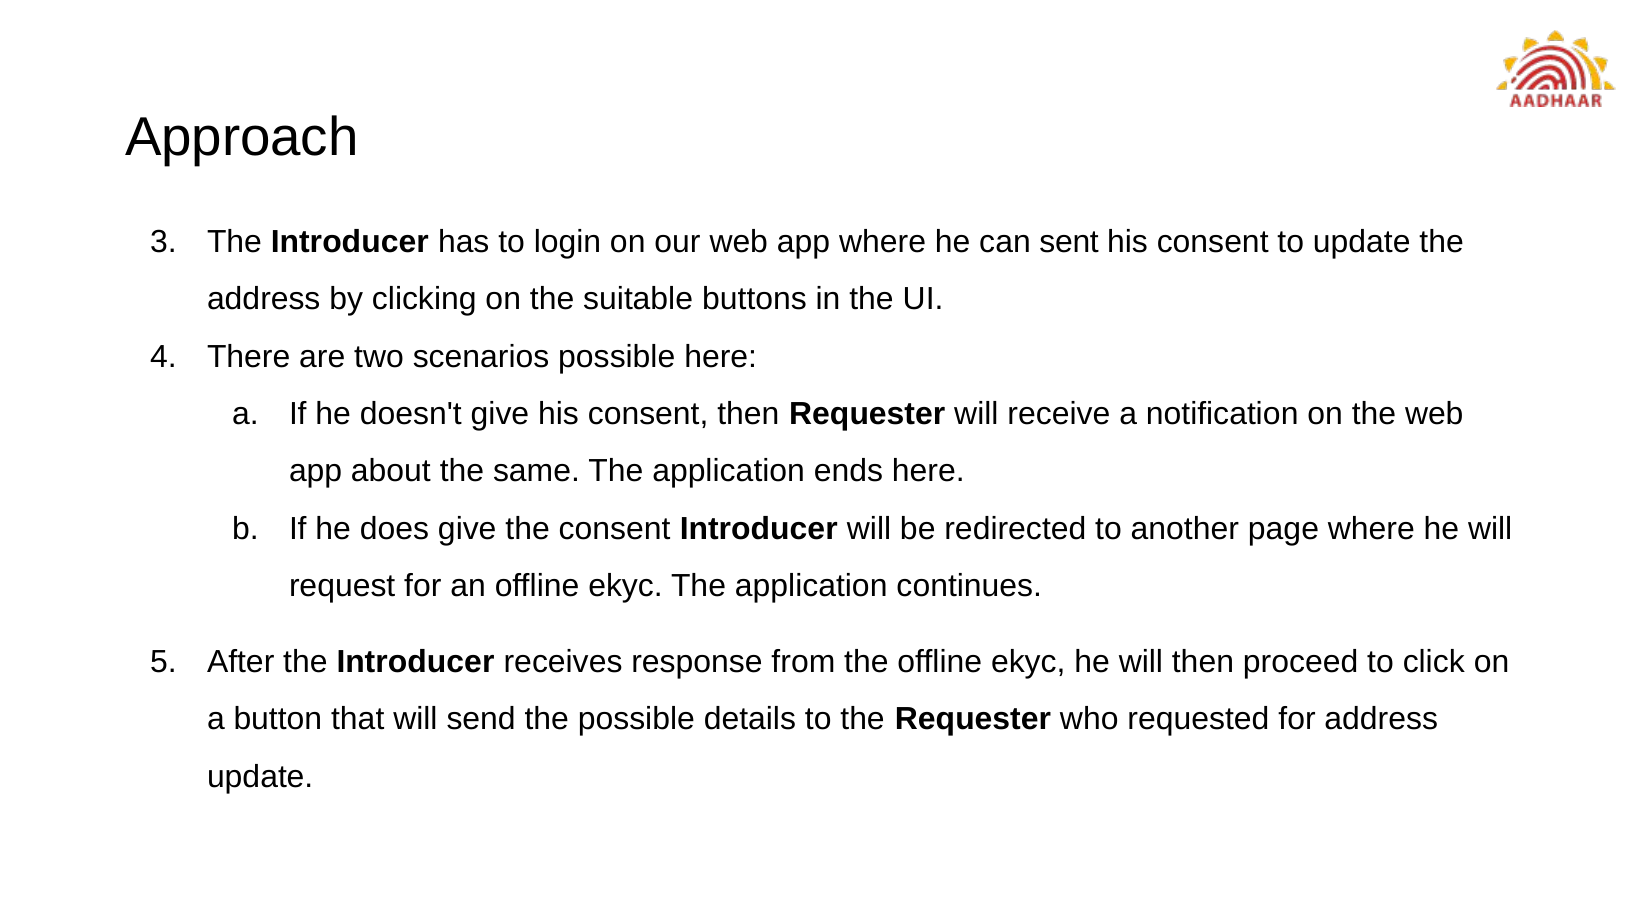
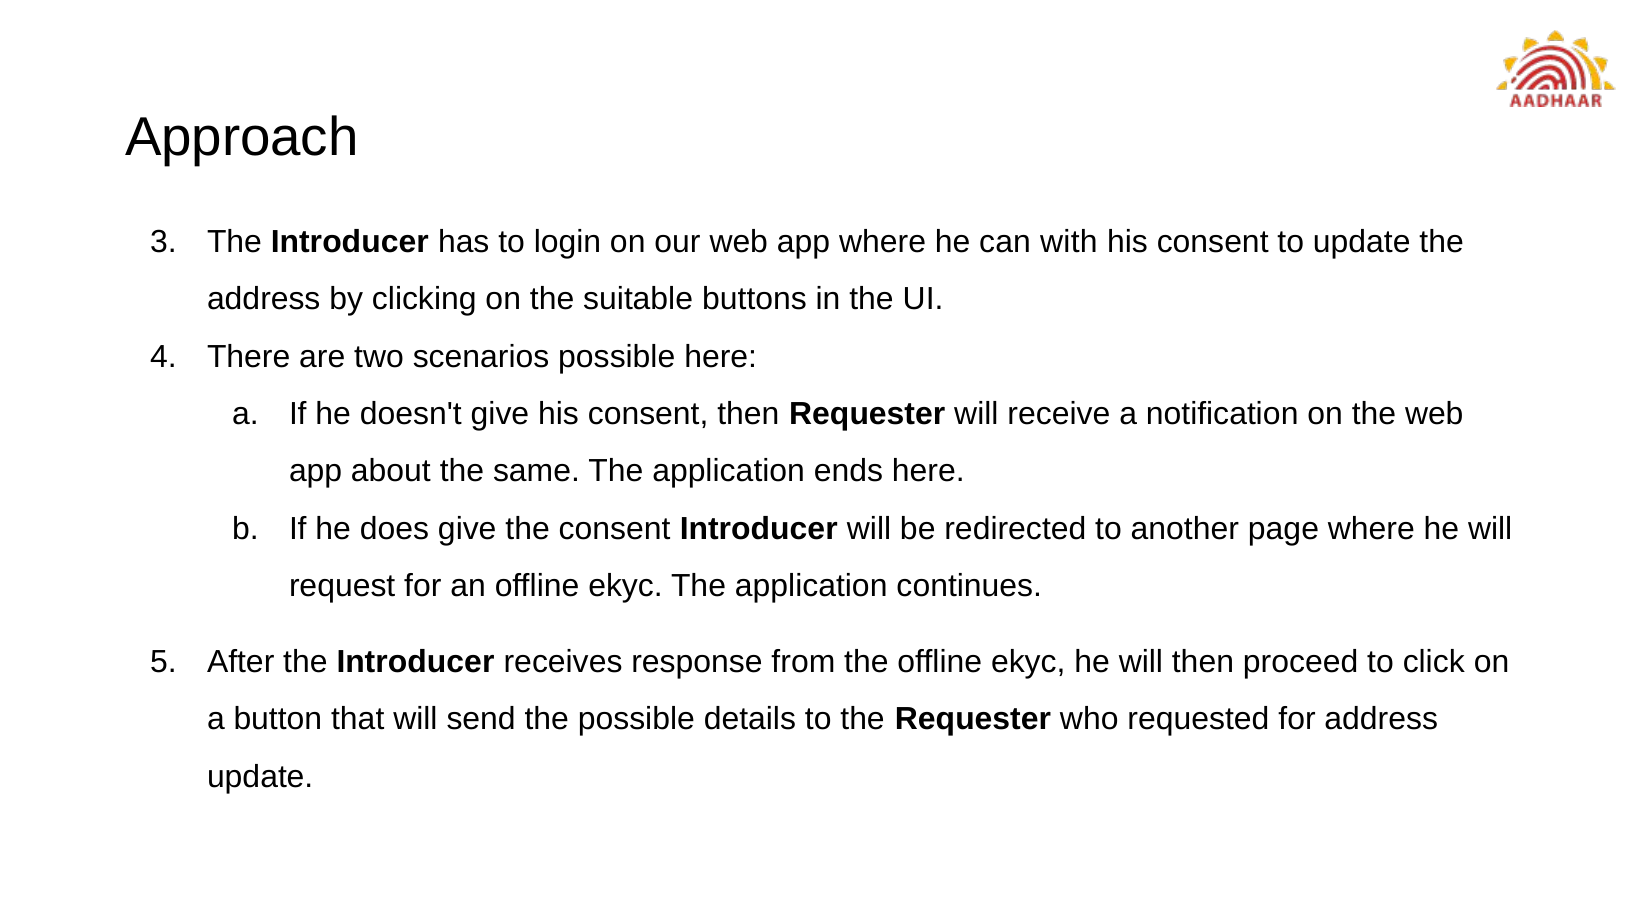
sent: sent -> with (1069, 242)
